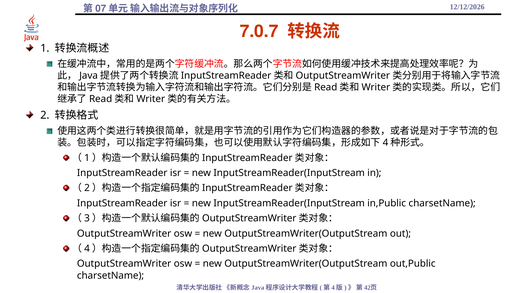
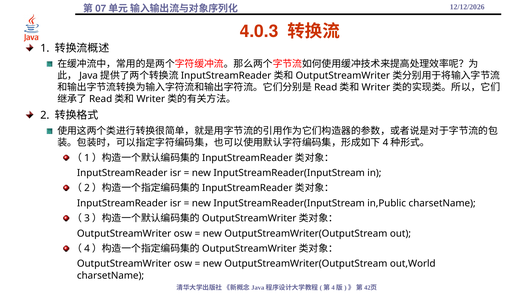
7.0.7: 7.0.7 -> 4.0.3 (259, 31)
out,Public: out,Public -> out,World (413, 264)
